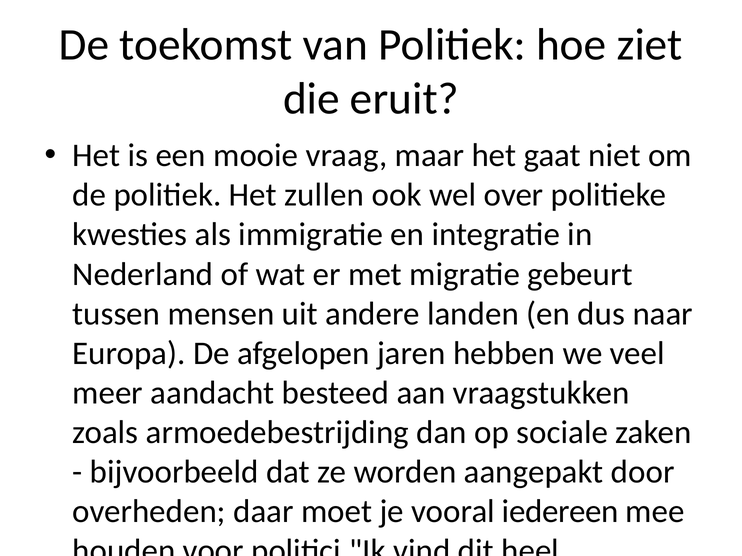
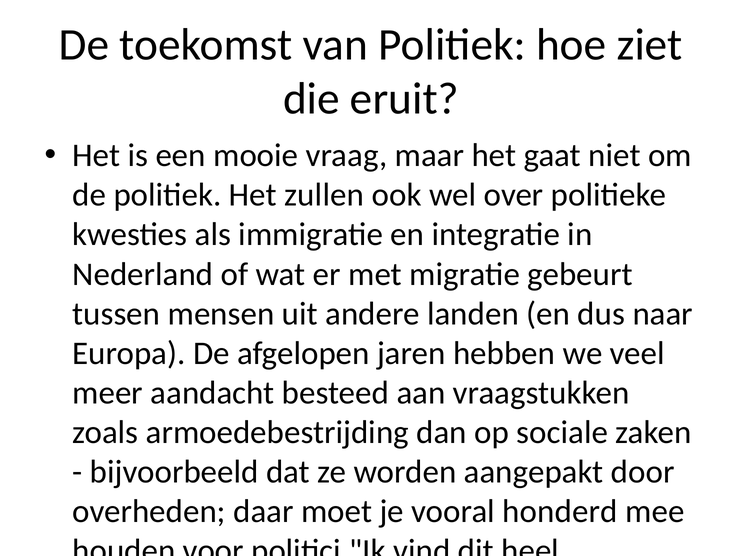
vooral iedereen: iedereen -> honderd (560, 512)
